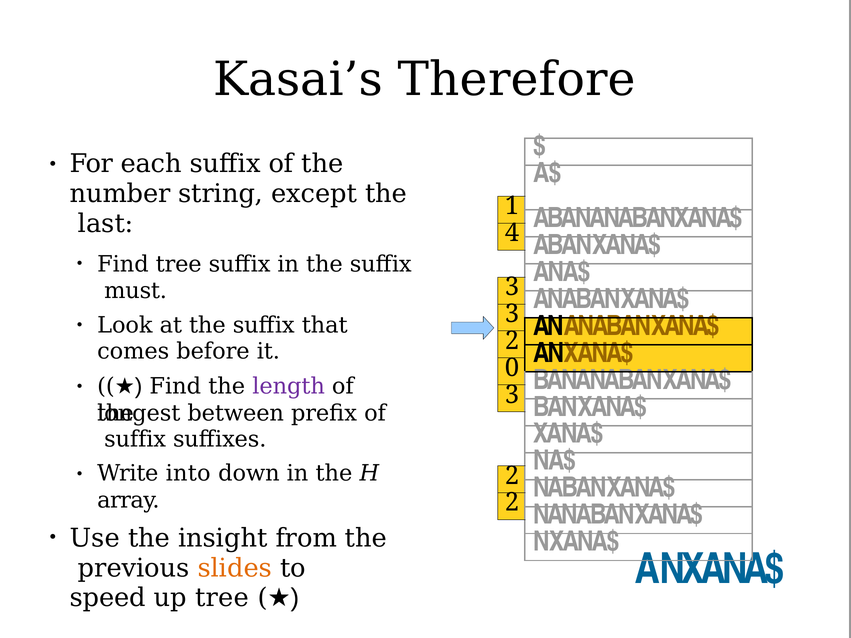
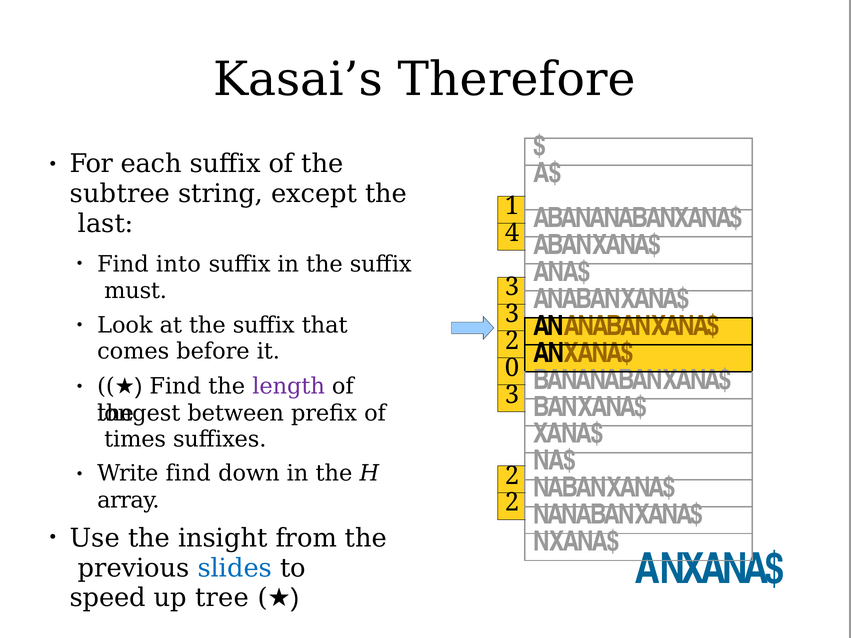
number: number -> subtree (120, 194)
Find tree: tree -> into (178, 265)
suffix: suffix -> times (135, 440)
Write into: into -> find (188, 474)
slides colour: orange -> blue (235, 568)
